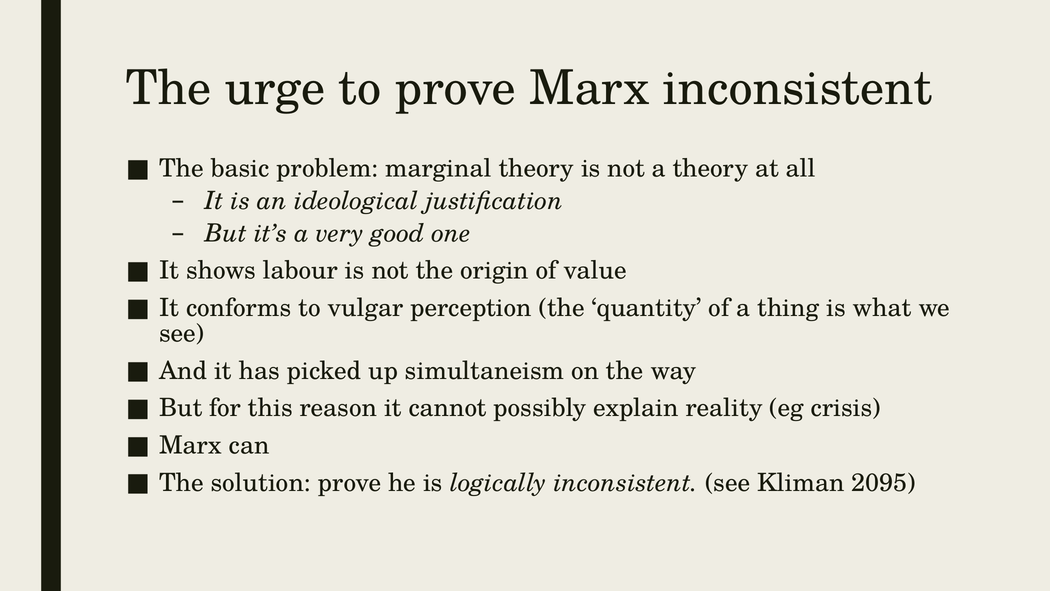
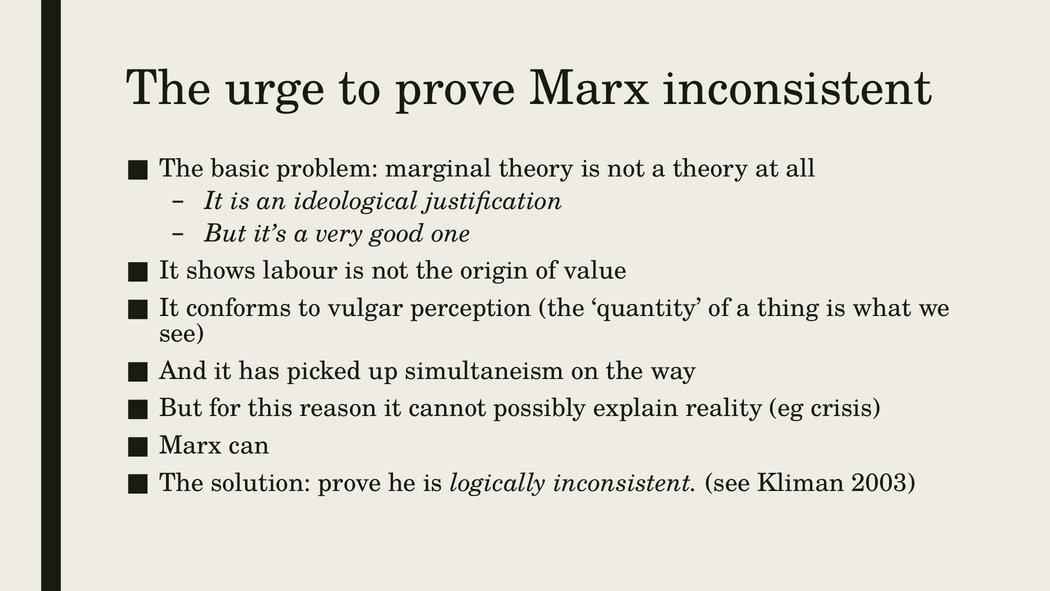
2095: 2095 -> 2003 (884, 482)
